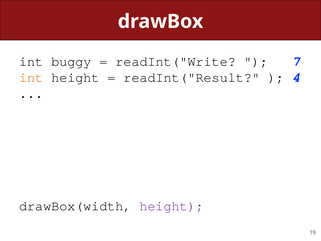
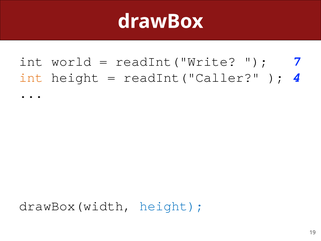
buggy: buggy -> world (71, 61)
readInt("Result: readInt("Result -> readInt("Caller (192, 77)
height colour: purple -> blue (172, 206)
